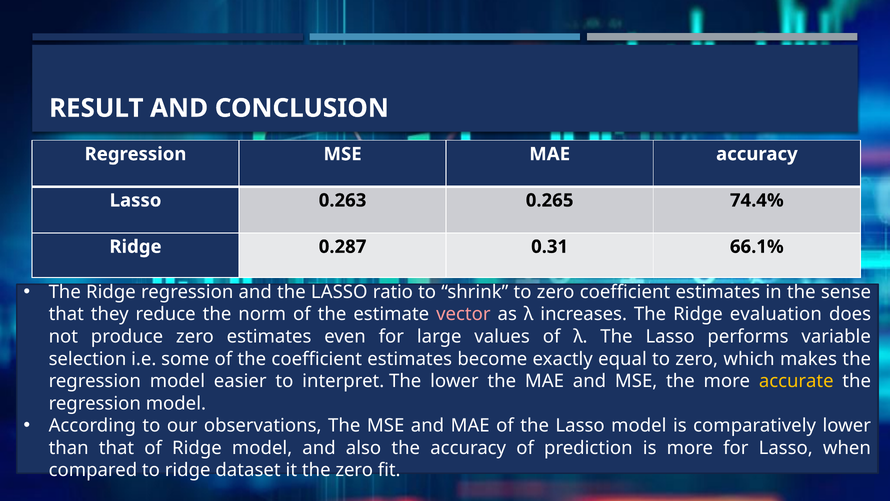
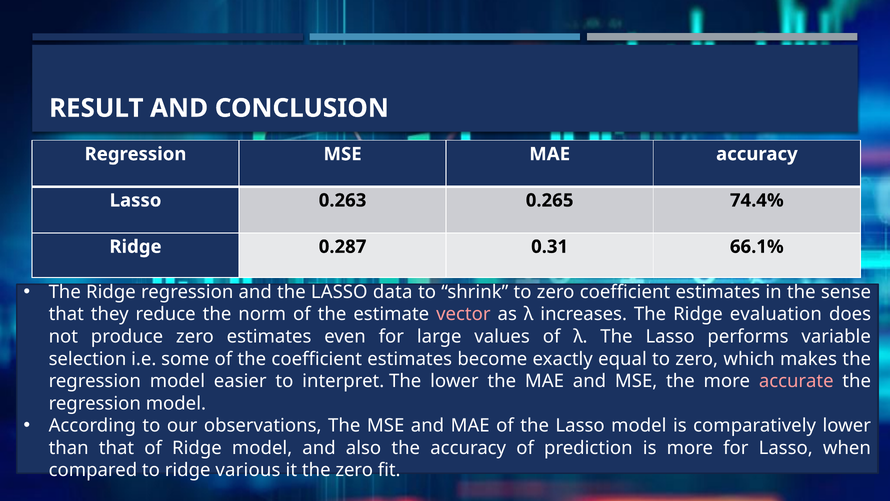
ratio: ratio -> data (393, 292)
accurate colour: yellow -> pink (796, 381)
dataset: dataset -> various (248, 470)
